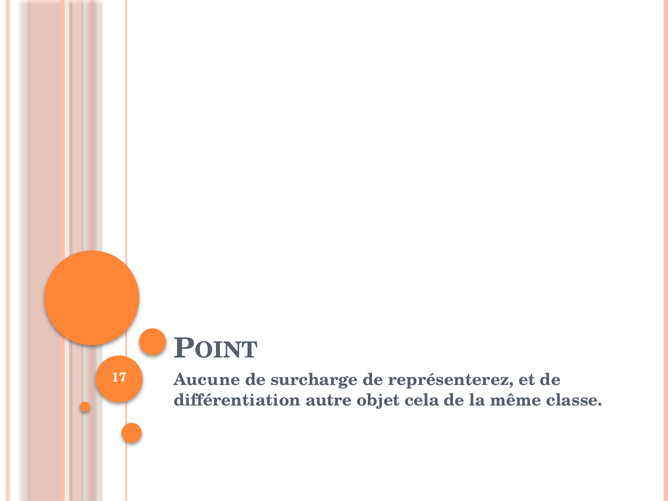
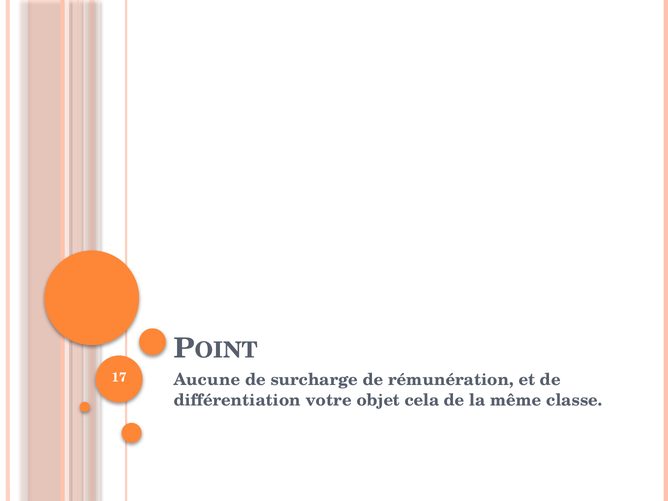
représenterez: représenterez -> rémunération (451, 380)
autre: autre -> votre (329, 400)
